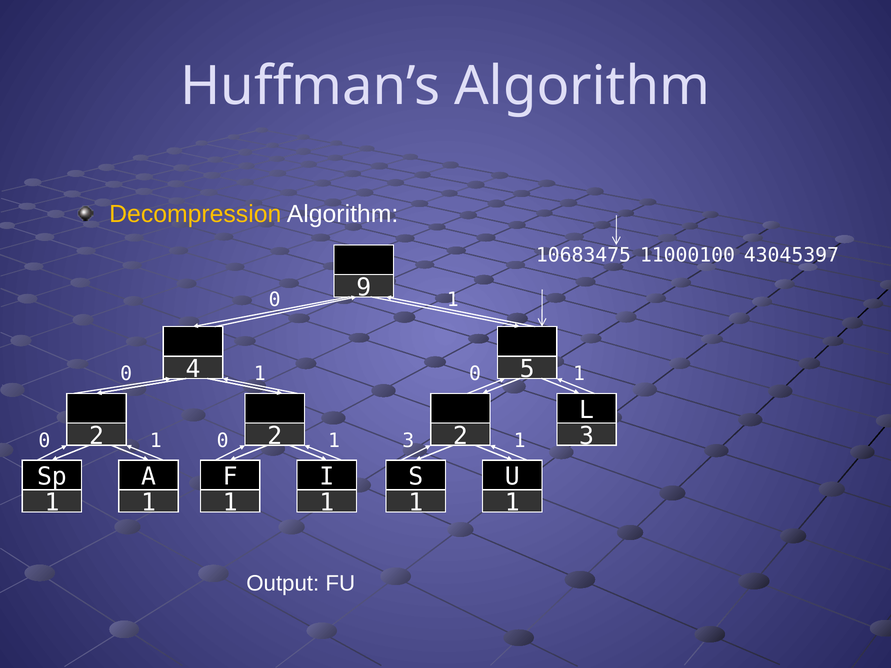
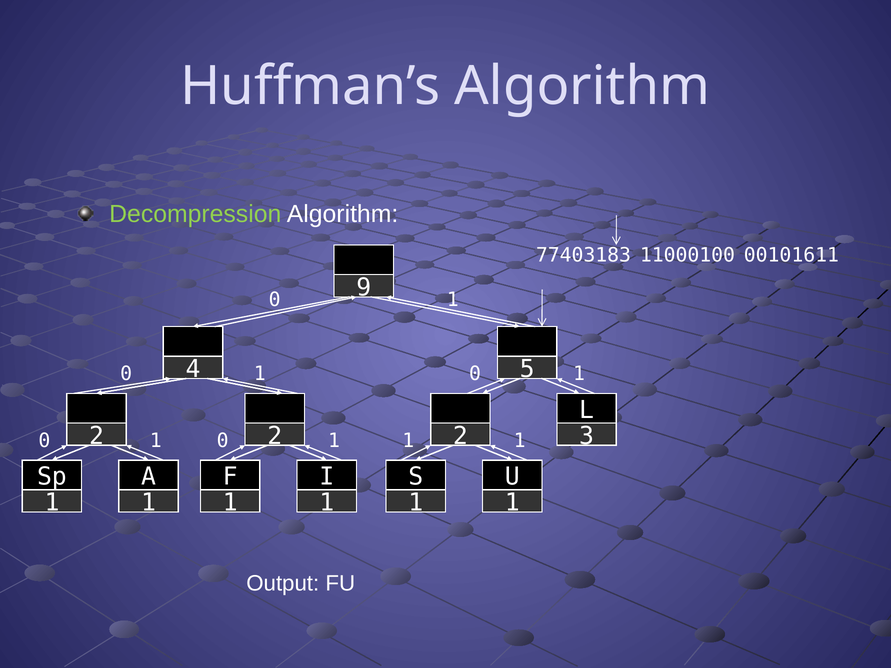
Decompression colour: yellow -> light green (195, 214)
10683475: 10683475 -> 77403183 (583, 255)
43045397: 43045397 -> 00101611 (791, 255)
0 0 3: 3 -> 1 (408, 441)
